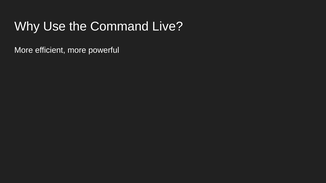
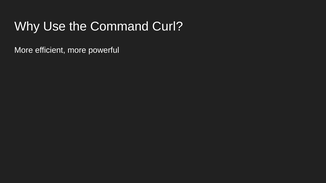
Live: Live -> Curl (168, 26)
